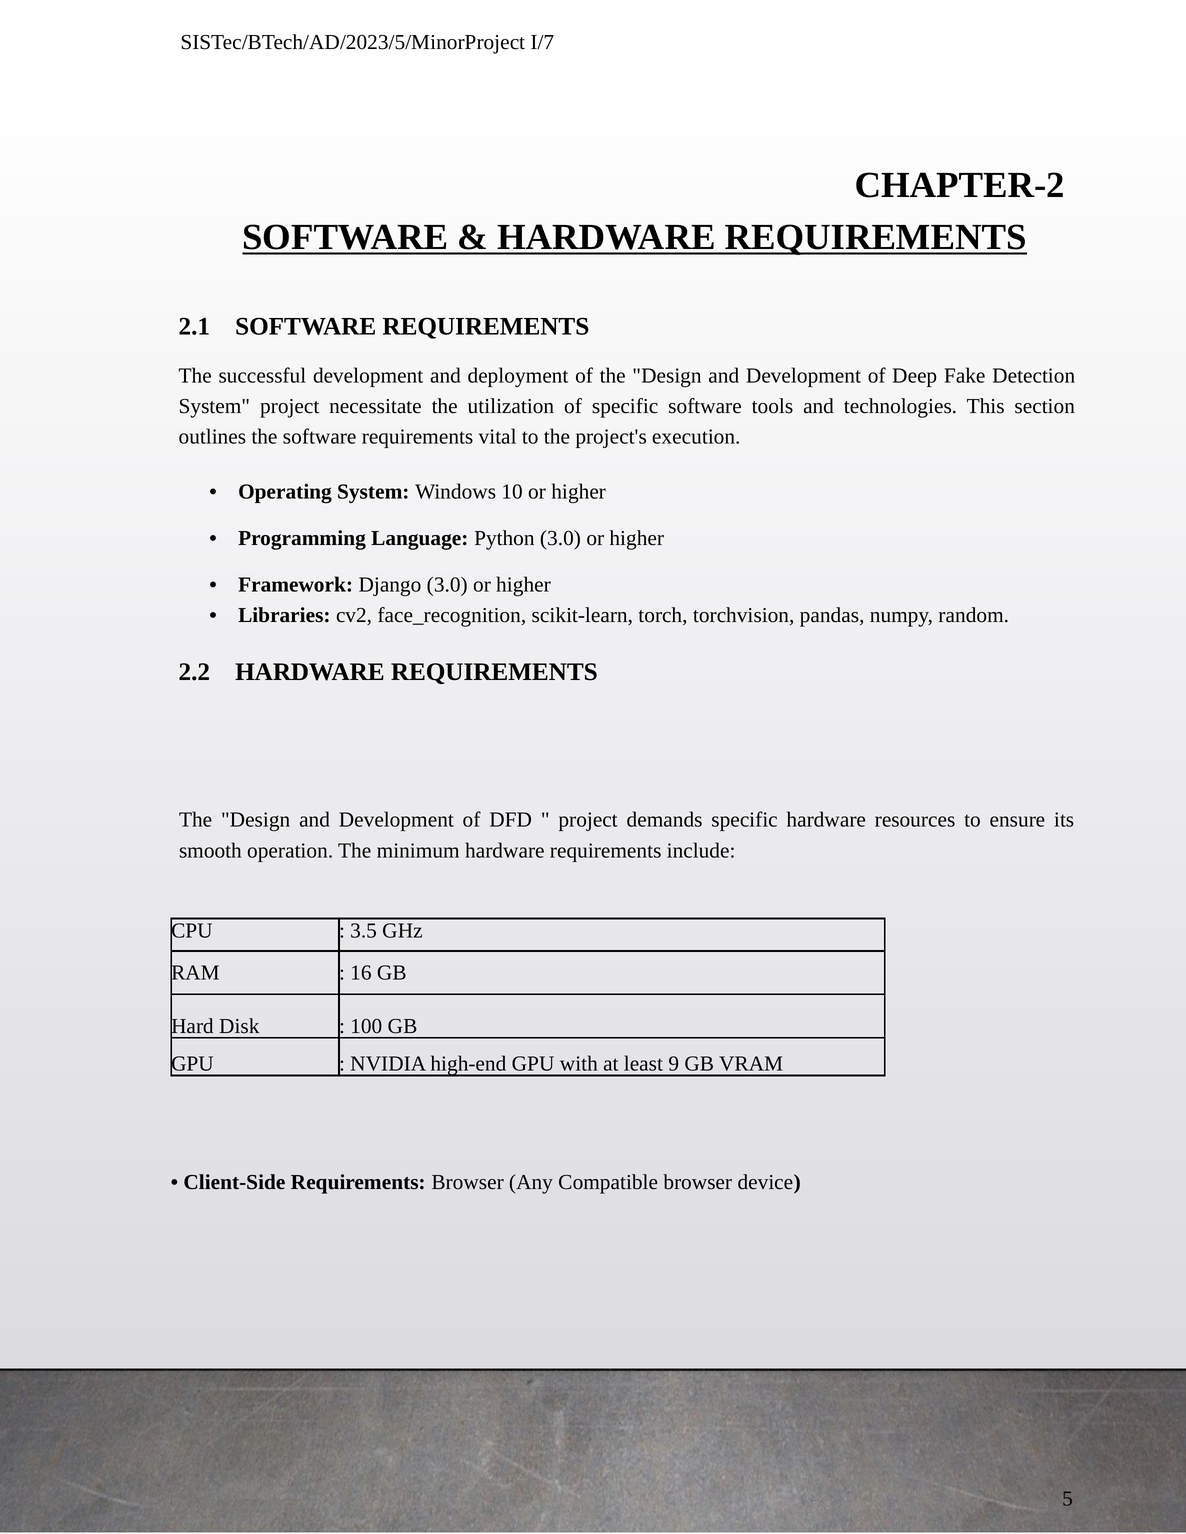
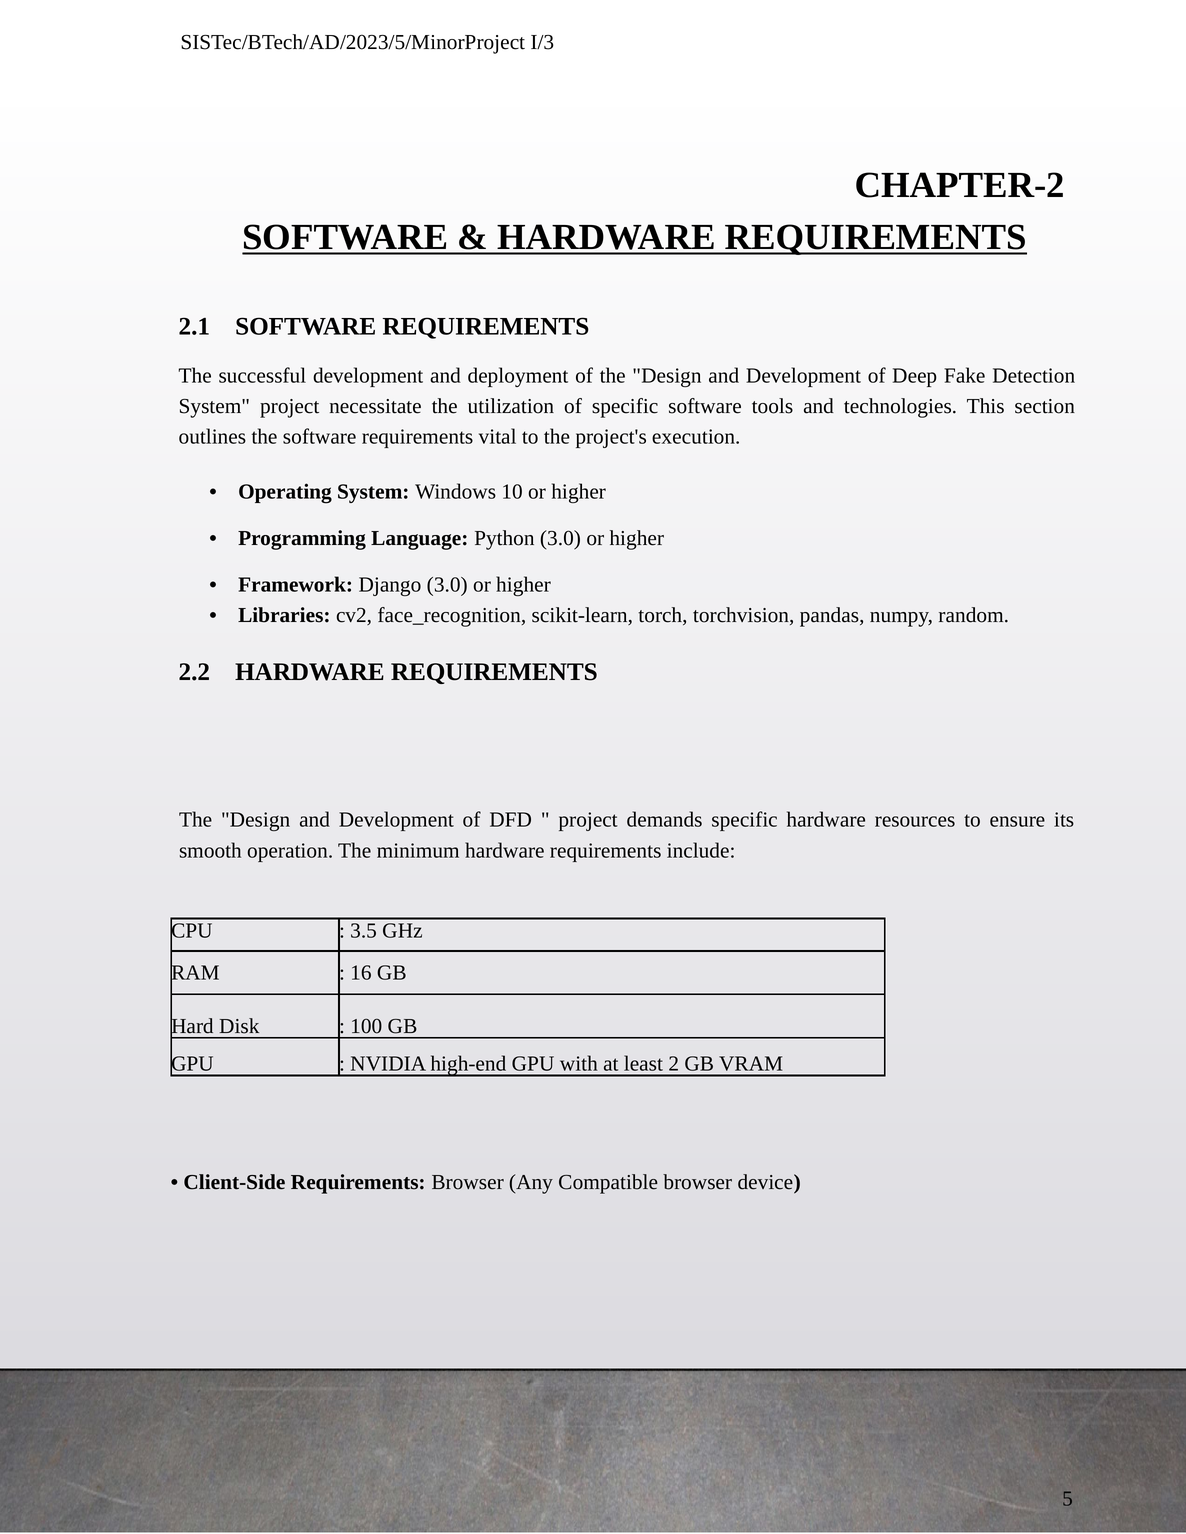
I/7: I/7 -> I/3 (542, 42)
9: 9 -> 2 (674, 1064)
